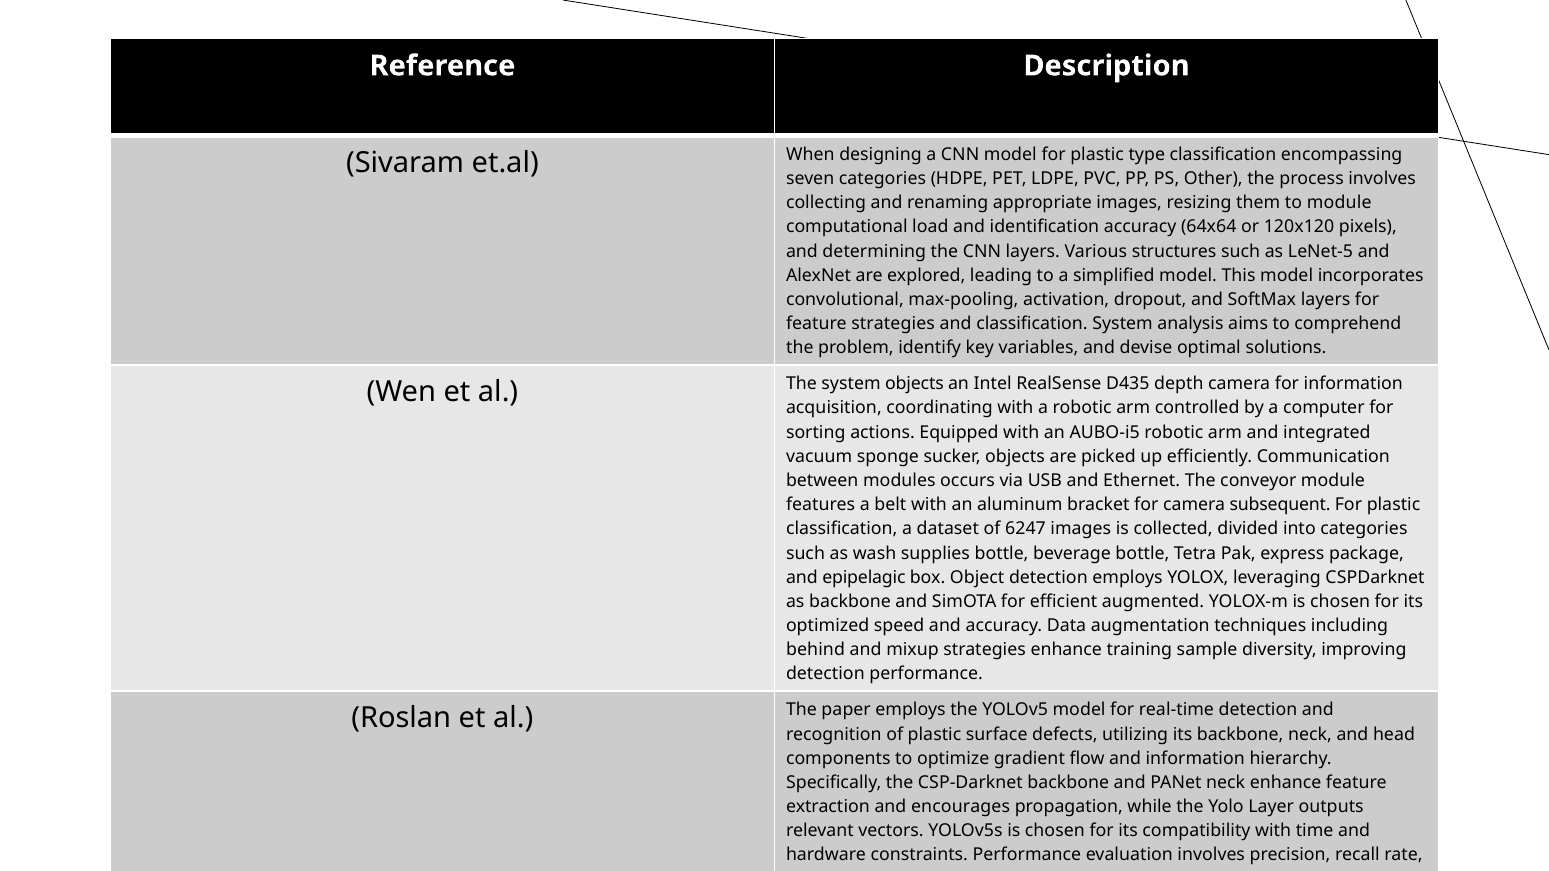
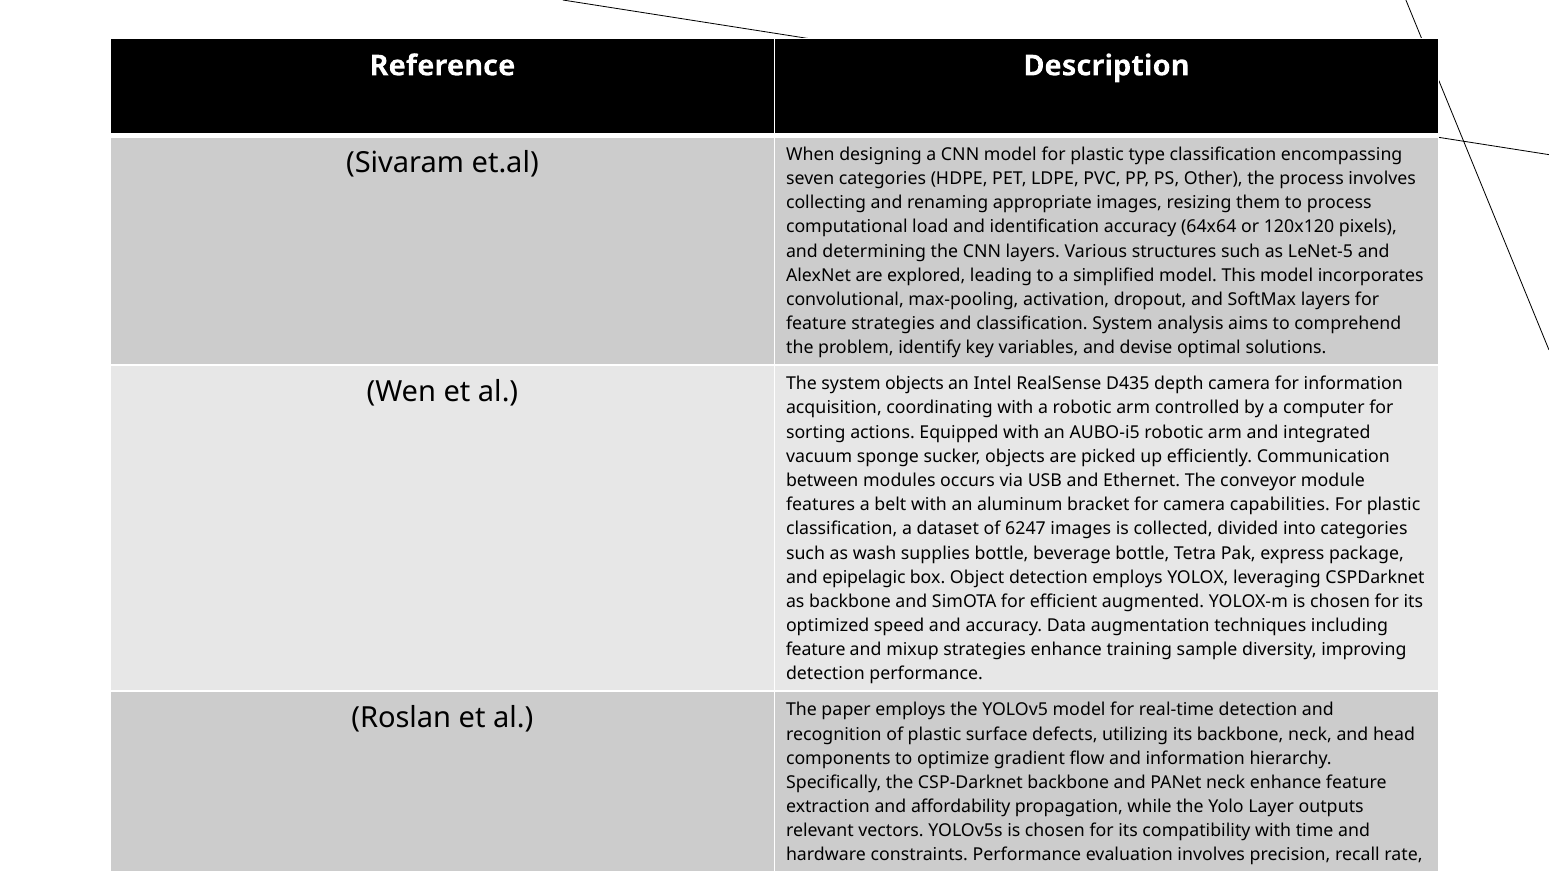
to module: module -> process (1339, 203)
camera subsequent: subsequent -> capabilities (1280, 505)
behind: behind -> feature (816, 650)
encourages: encourages -> affordability (961, 807)
